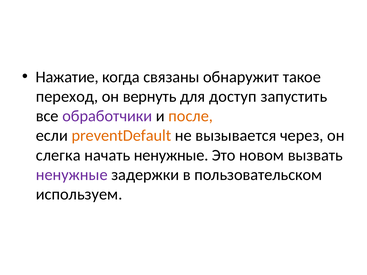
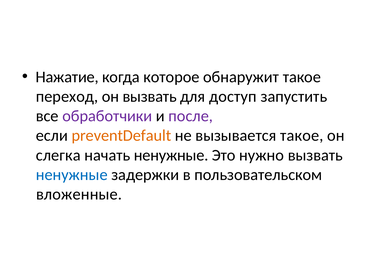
связаны: связаны -> которое (171, 77)
он вернуть: вернуть -> вызвать (150, 97)
после colour: orange -> purple (191, 116)
вызывается через: через -> такое (302, 136)
новом: новом -> нужно (262, 155)
ненужные colour: purple -> blue (72, 175)
используем: используем -> вложенные (79, 194)
